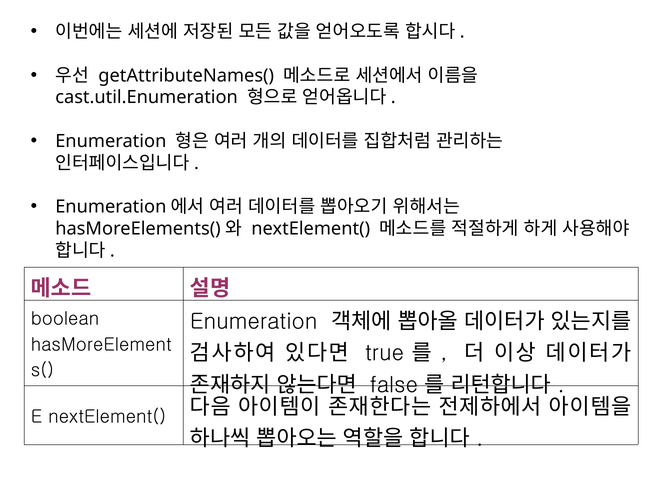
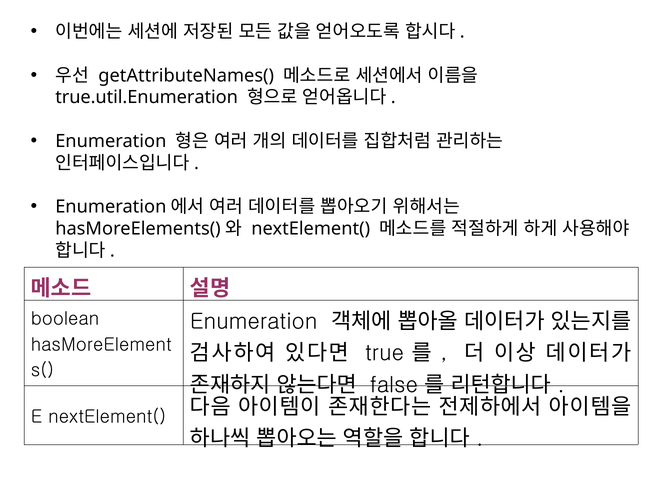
cast.util.Enumeration: cast.util.Enumeration -> true.util.Enumeration (147, 97)
